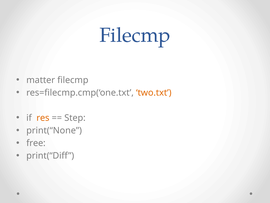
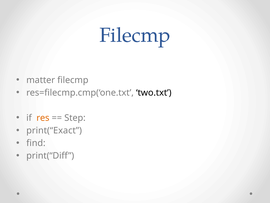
two.txt colour: orange -> black (154, 92)
print(“None: print(“None -> print(“Exact (54, 130)
free: free -> find (36, 143)
